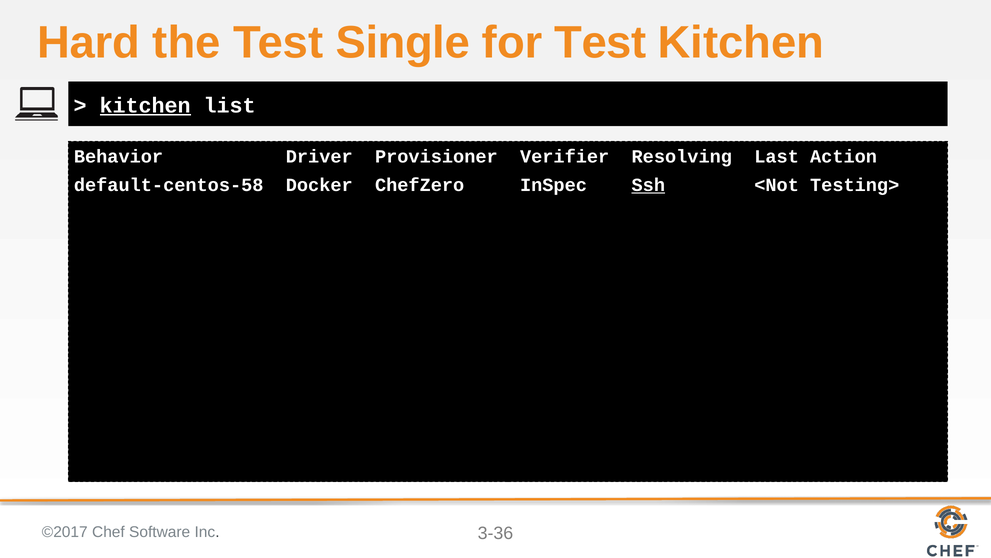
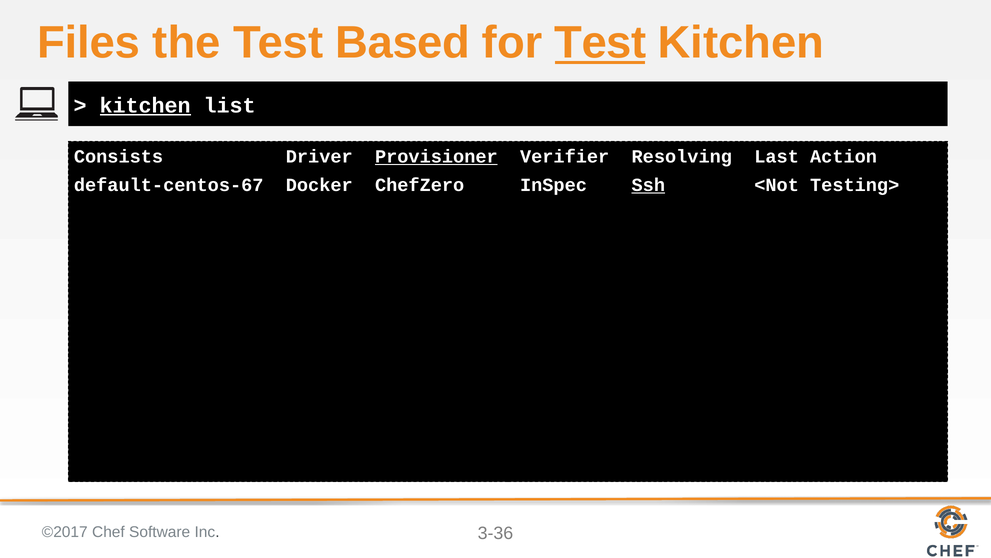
Hard: Hard -> Files (89, 43)
Single: Single -> Based (403, 43)
Test underline: none -> present (600, 43)
Behavior: Behavior -> Consists (119, 156)
Provisioner underline: none -> present (436, 156)
default-centos-58: default-centos-58 -> default-centos-67 (169, 185)
